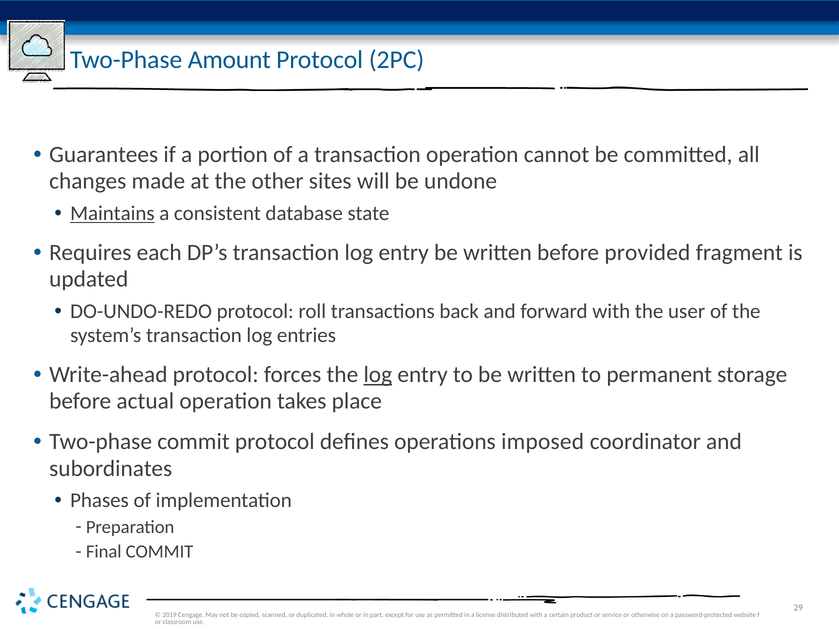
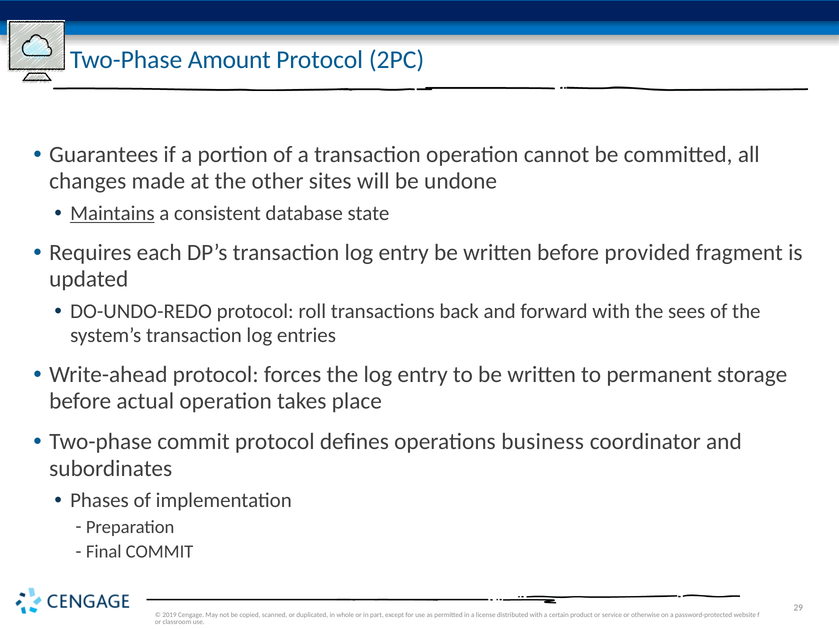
user: user -> sees (687, 312)
log underline: present -> none (378, 375)
imposed: imposed -> business (543, 442)
